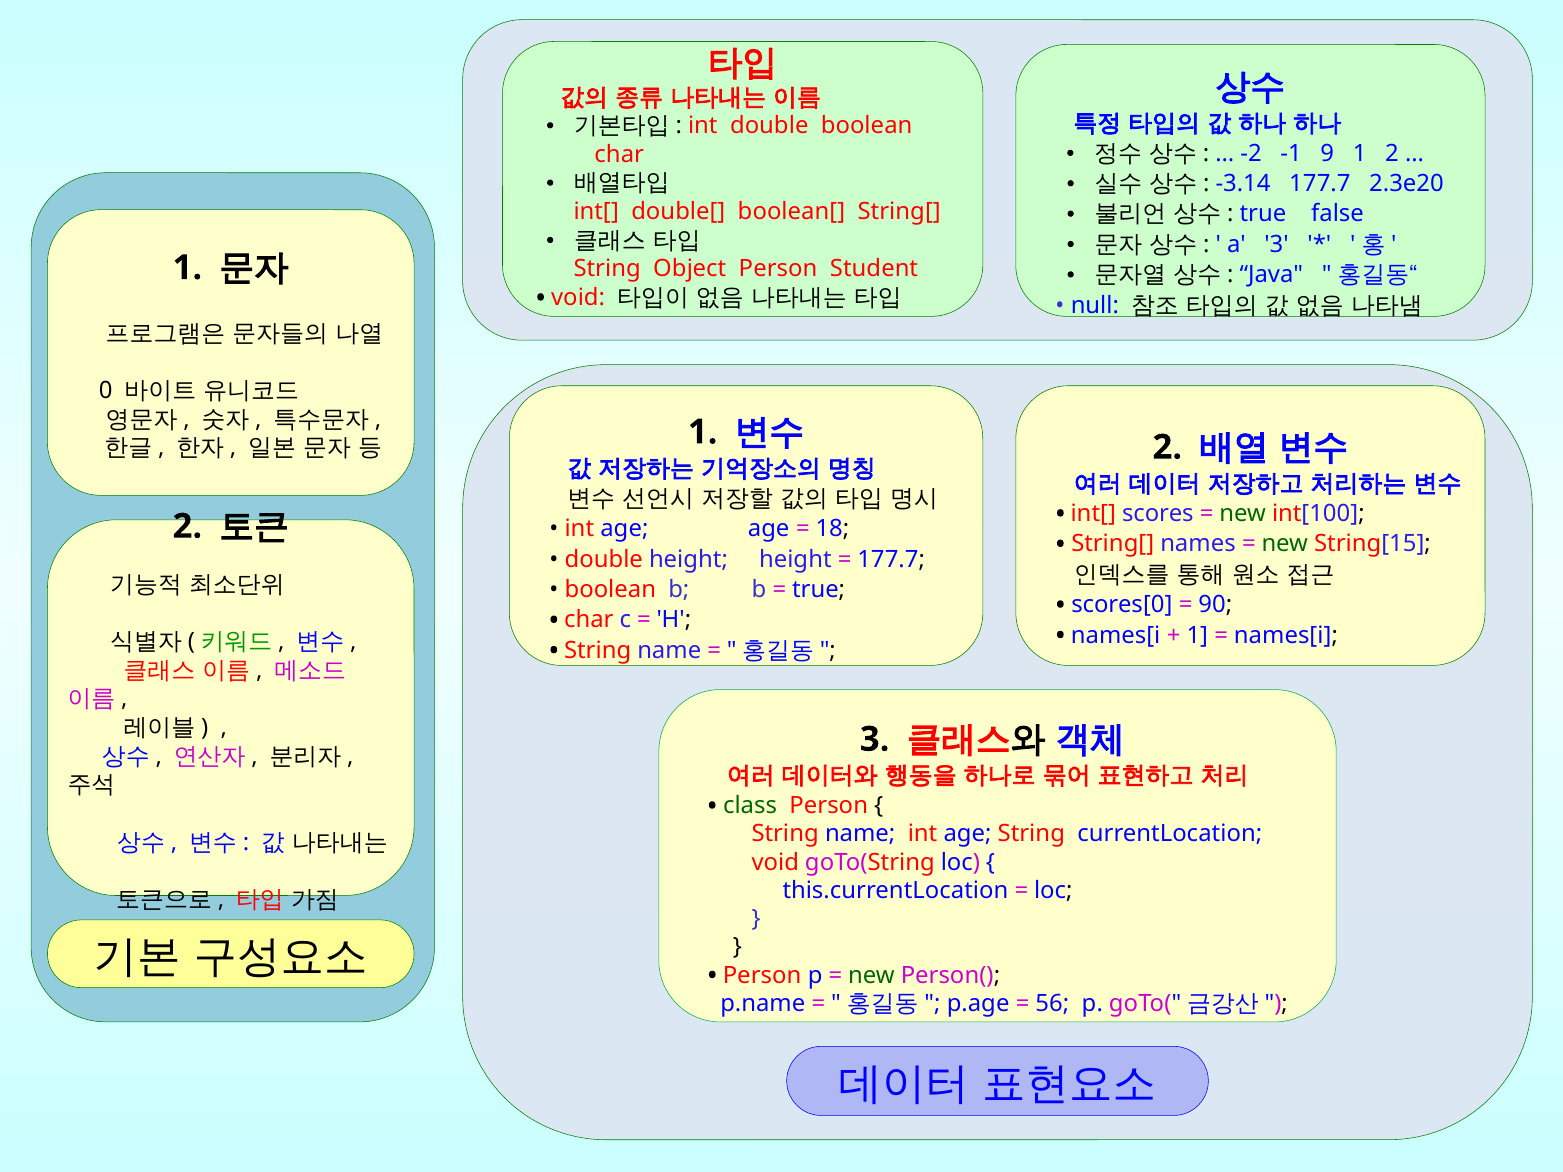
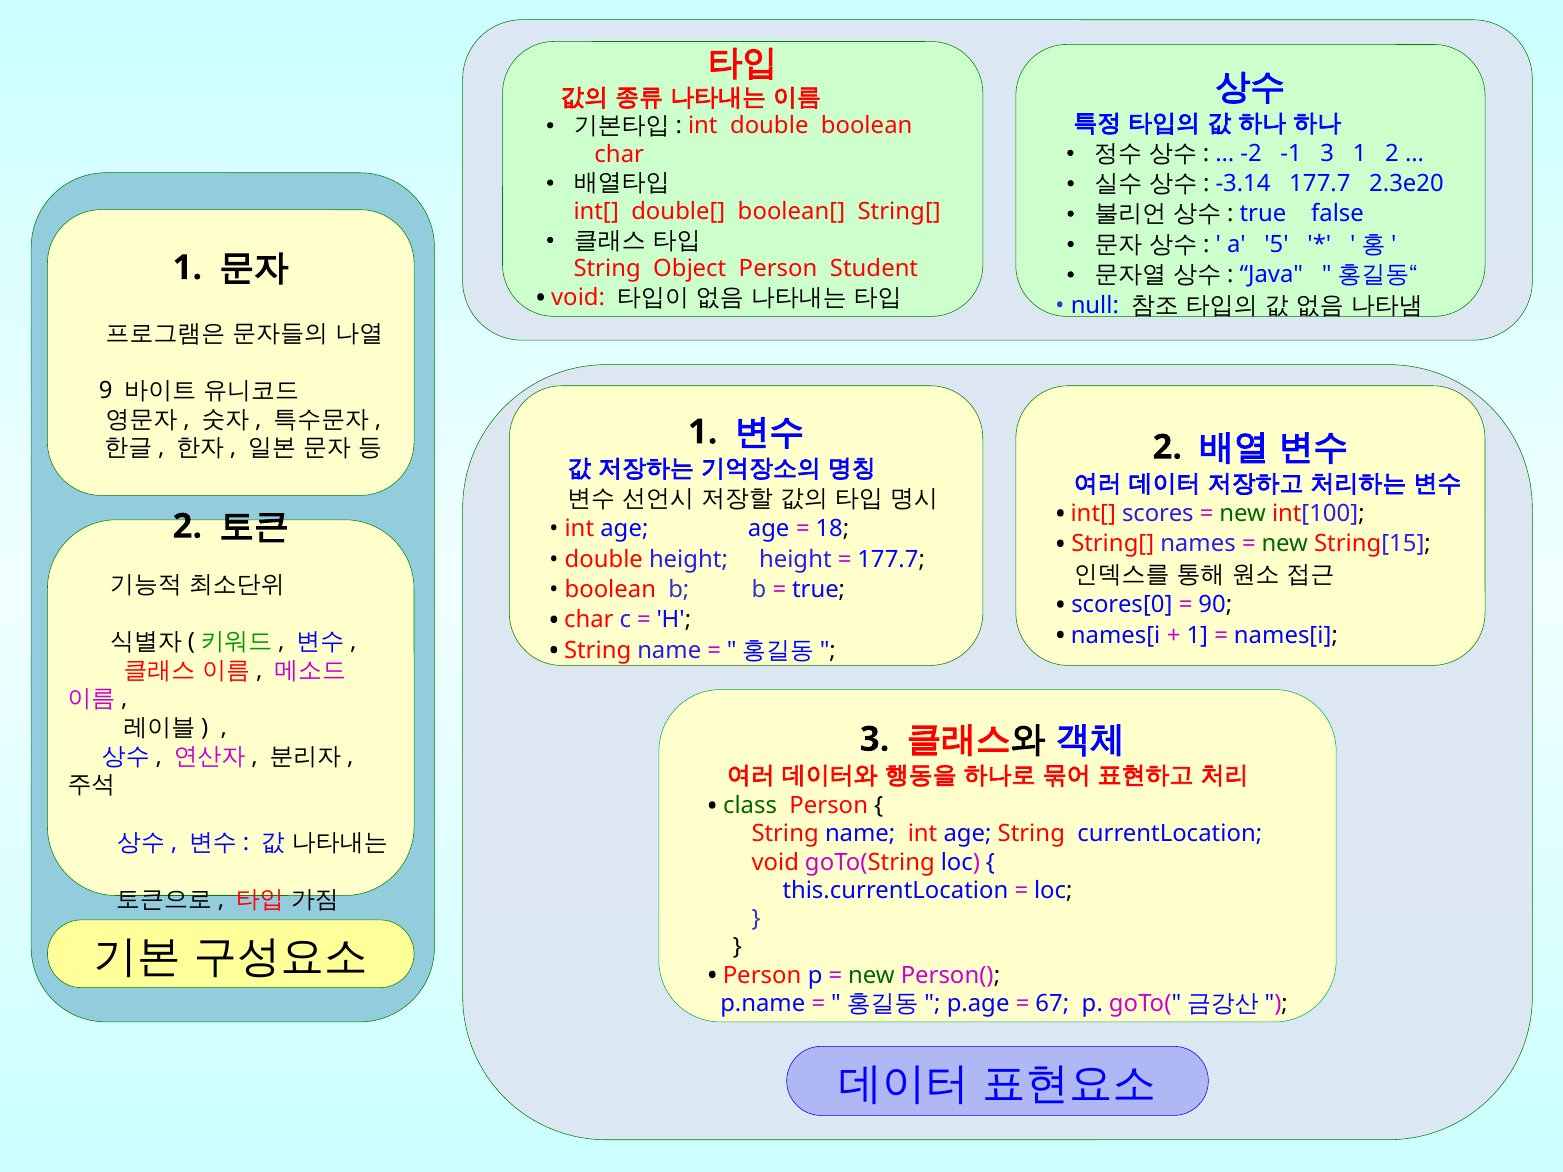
-1 9: 9 -> 3 (1327, 153)
a 3: 3 -> 5 (1277, 245)
0: 0 -> 9 (106, 391)
56: 56 -> 67 (1052, 1004)
